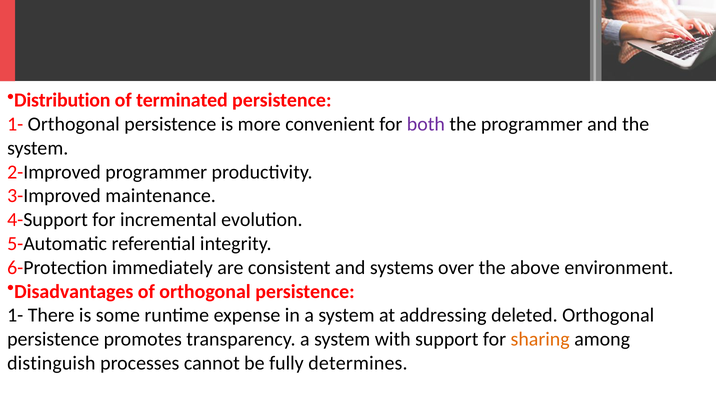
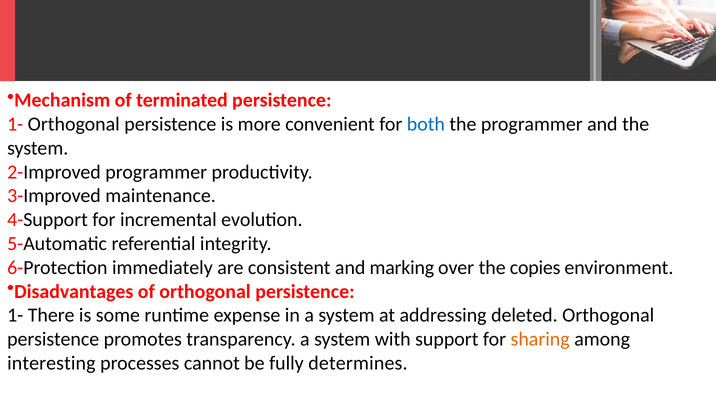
Distribution: Distribution -> Mechanism (62, 100)
both colour: purple -> blue (426, 124)
systems: systems -> marking (402, 267)
above: above -> copies (535, 267)
distinguish: distinguish -> interesting (51, 363)
